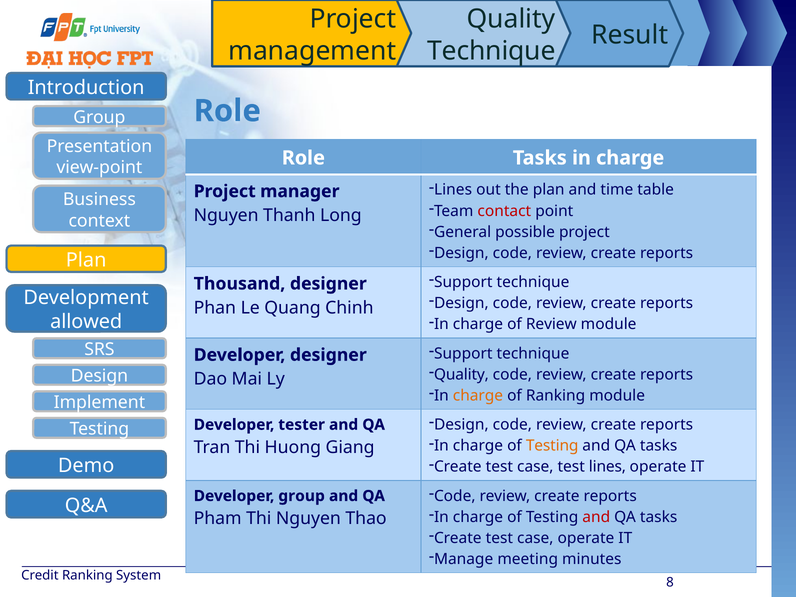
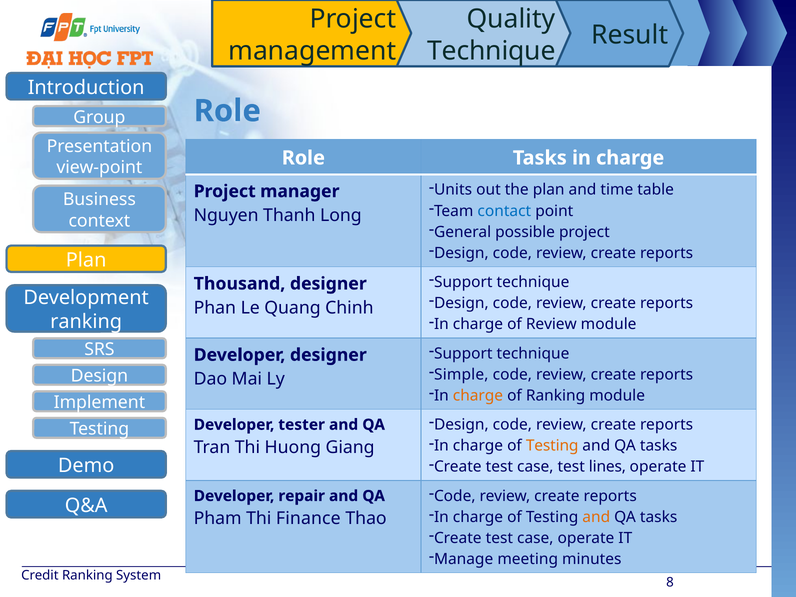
Lines: Lines -> Units (453, 190)
contact colour: red -> blue (504, 211)
allowed: allowed -> ranking (86, 322)
Quality: Quality -> Simple (461, 375)
Developer group: group -> repair (302, 496)
and colour: red -> orange (596, 517)
Thi Nguyen: Nguyen -> Finance (308, 519)
